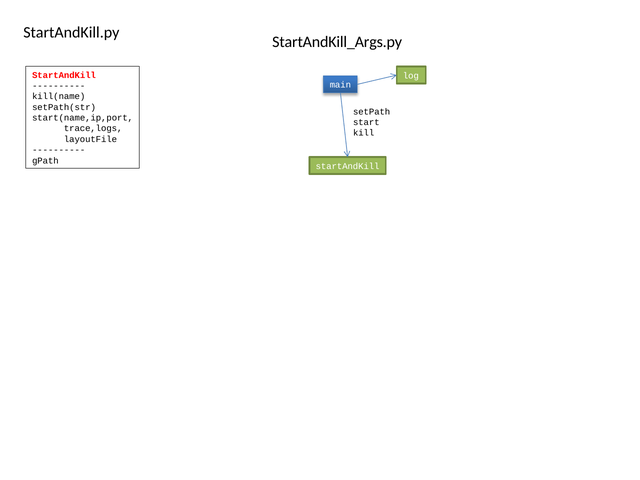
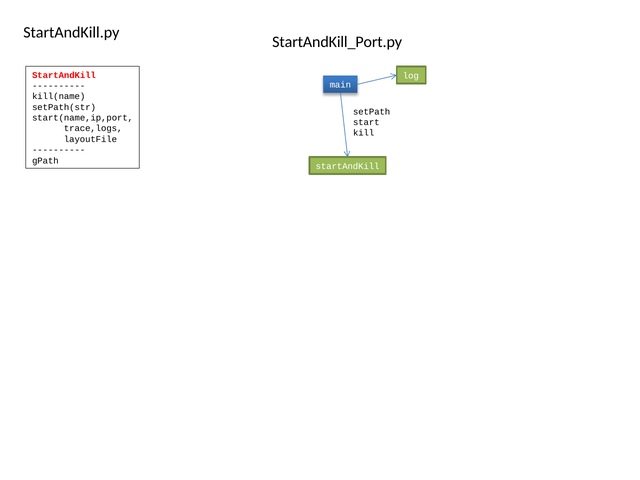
StartAndKill_Args.py: StartAndKill_Args.py -> StartAndKill_Port.py (337, 42)
